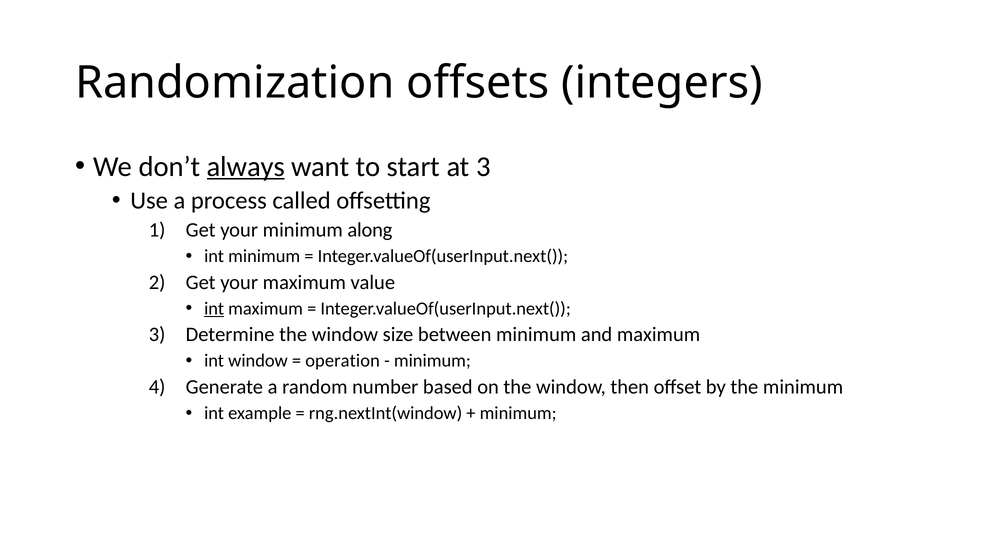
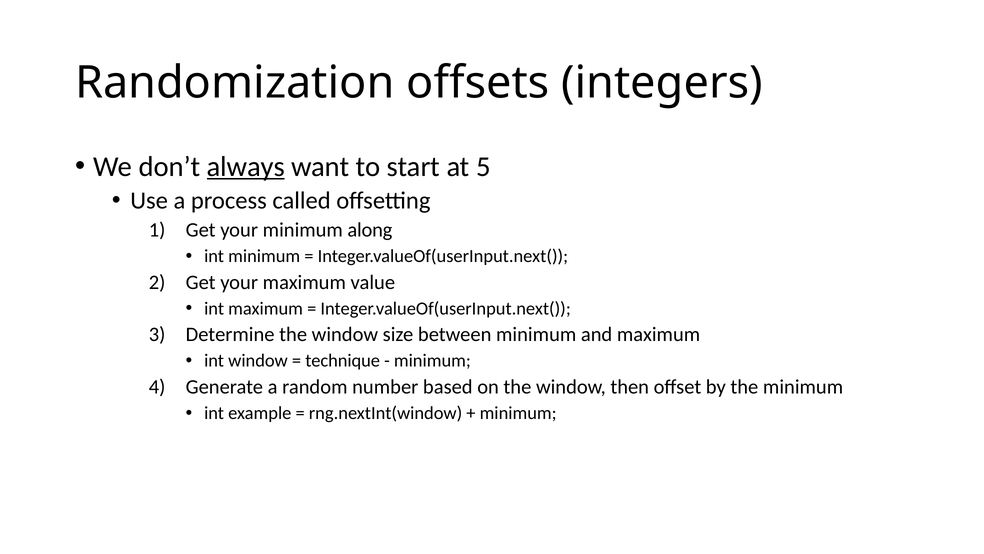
at 3: 3 -> 5 (483, 166)
int underline: present -> none (214, 308)
operation: operation -> technique (343, 361)
